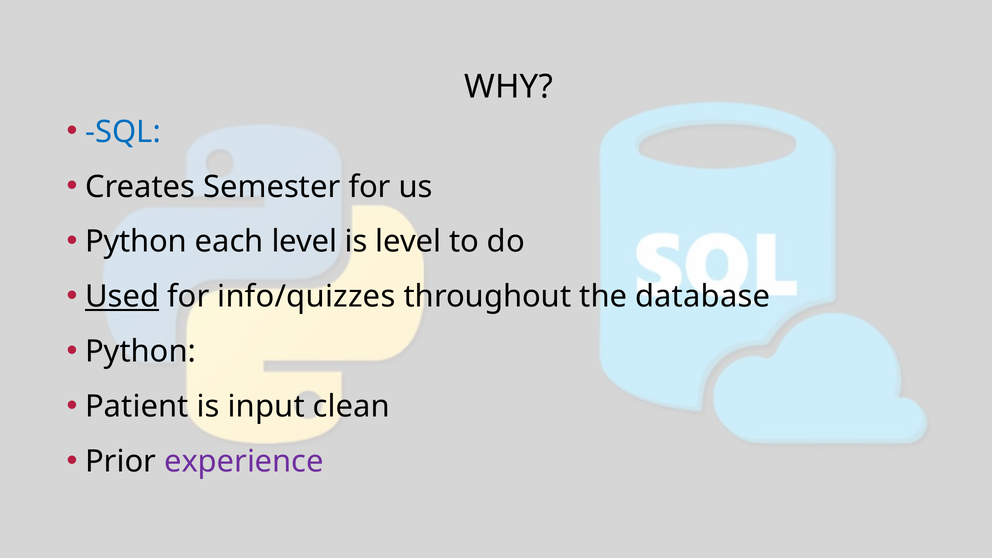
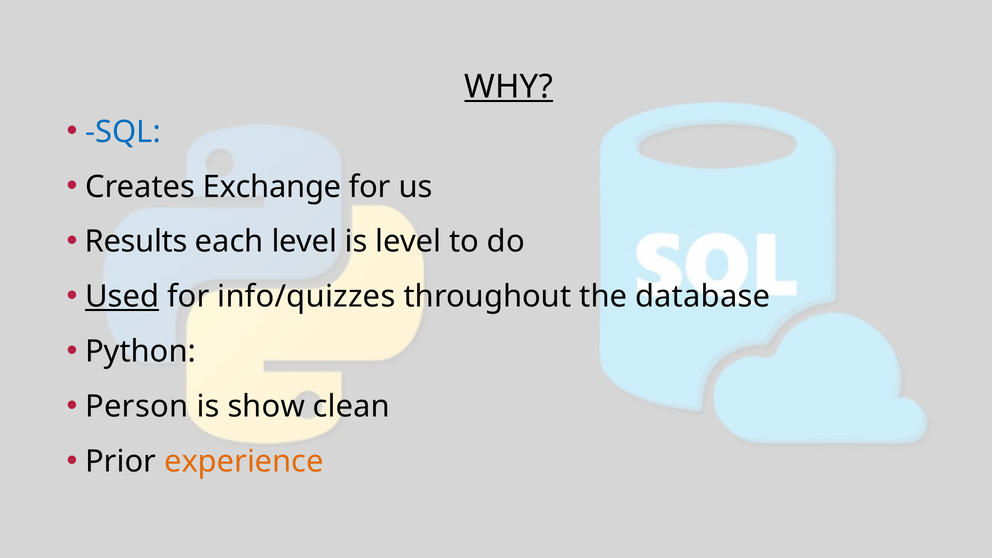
WHY underline: none -> present (509, 87)
Semester: Semester -> Exchange (272, 187)
Python: Python -> Results (136, 242)
Patient: Patient -> Person (137, 407)
input: input -> show (266, 407)
experience colour: purple -> orange (244, 462)
